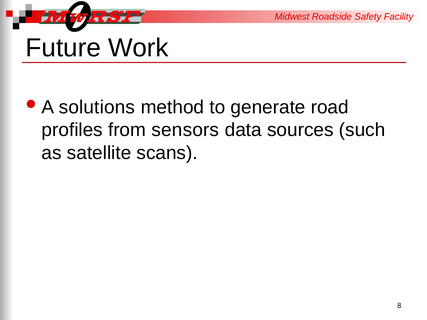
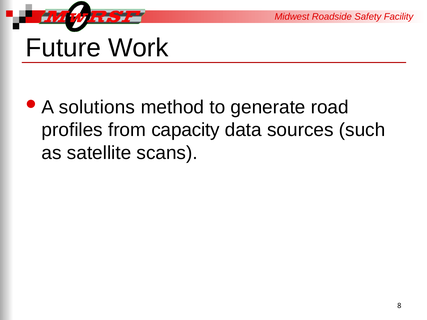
sensors: sensors -> capacity (186, 130)
